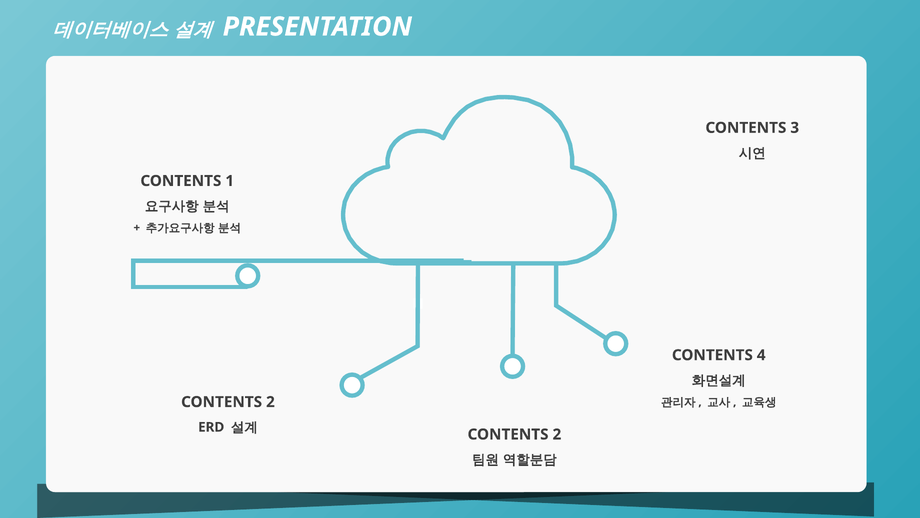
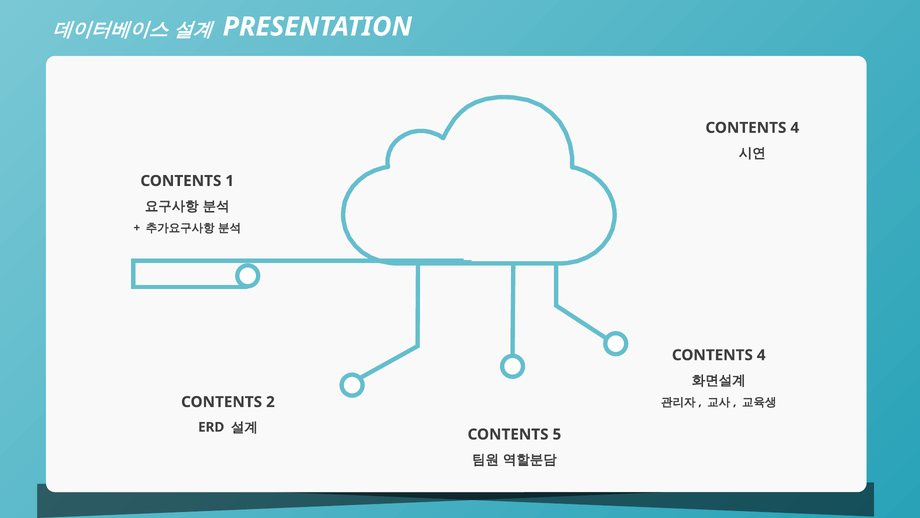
3: 3 -> 4 (795, 128)
2: 2 -> 5 (557, 434)
